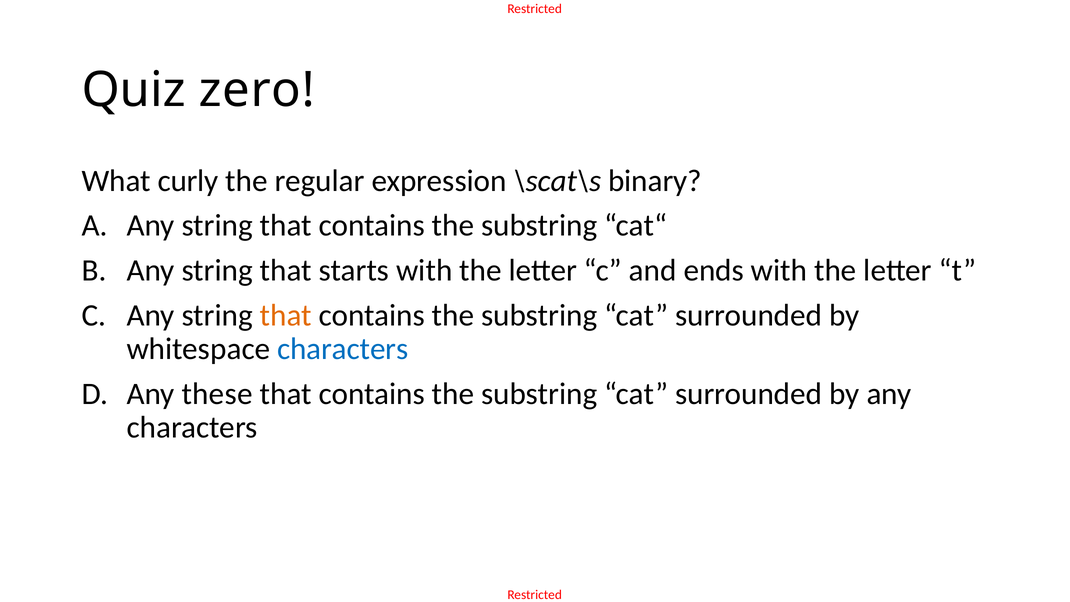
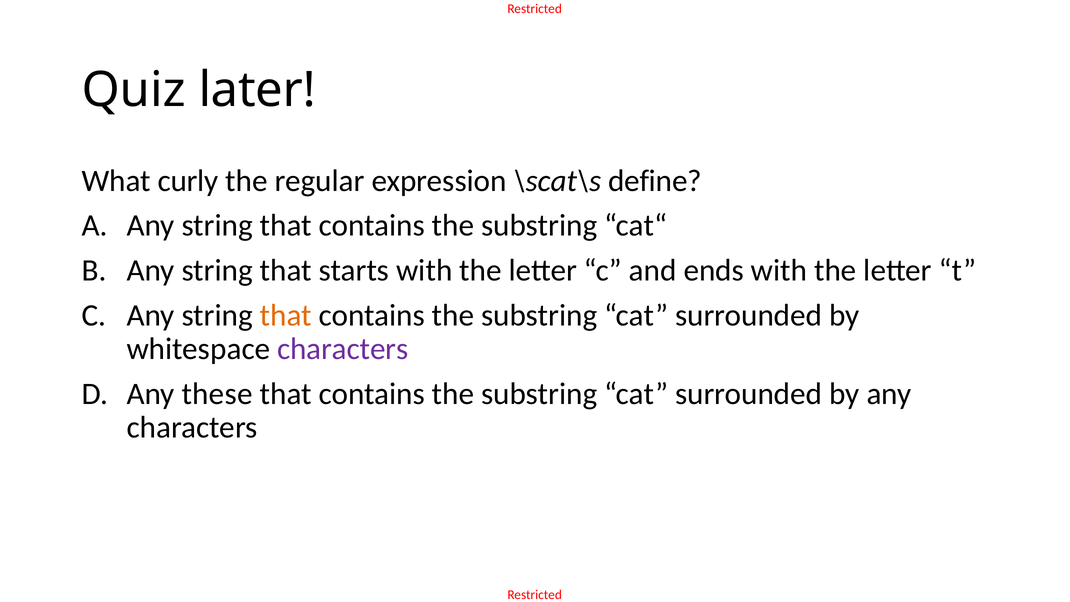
zero: zero -> later (257, 90)
binary: binary -> define (655, 181)
characters colour: blue -> purple (343, 349)
